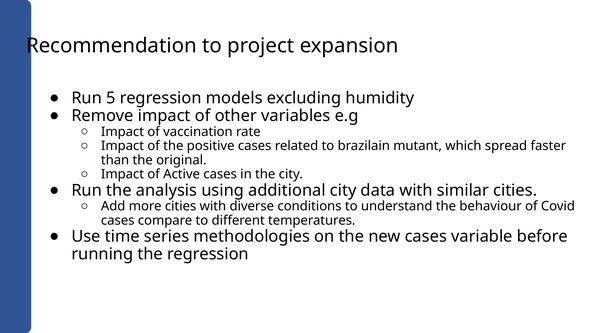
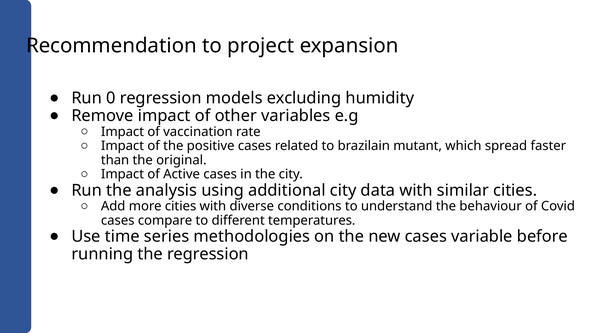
5: 5 -> 0 (111, 98)
